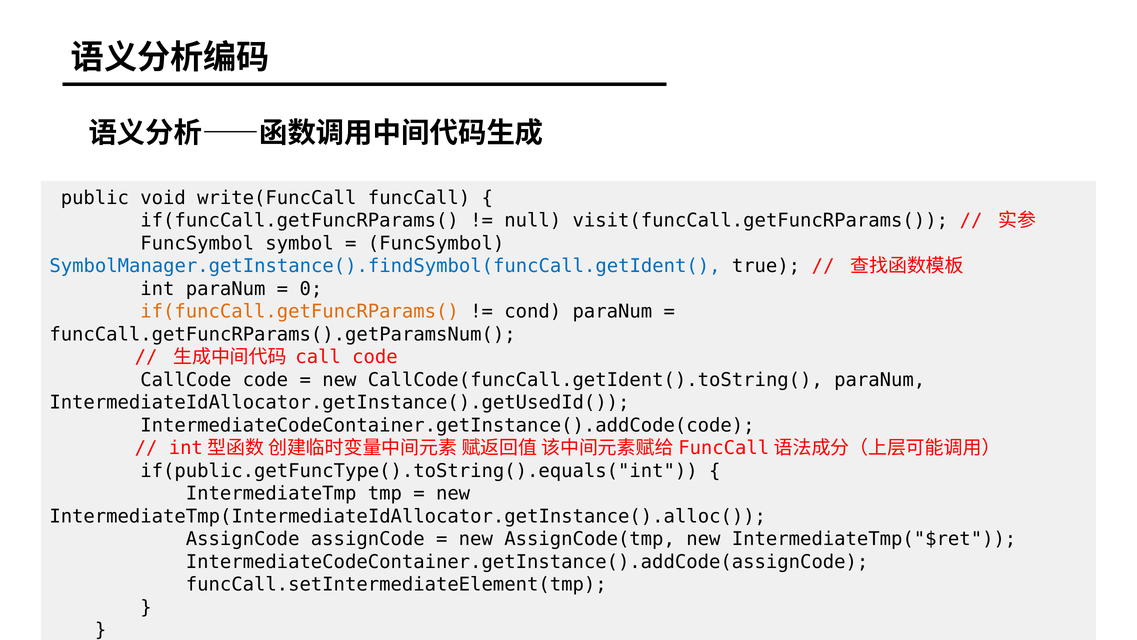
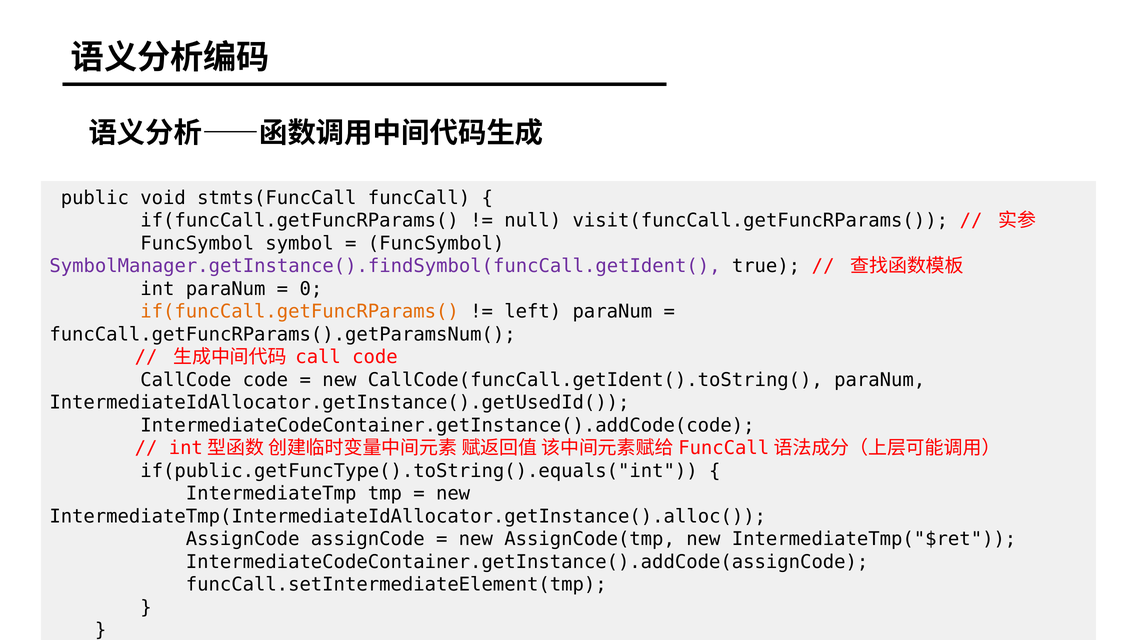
write(FuncCall: write(FuncCall -> stmts(FuncCall (277, 198)
SymbolManager.getInstance().findSymbol(funcCall.getIdent( colour: blue -> purple (385, 266)
cond: cond -> left (533, 311)
